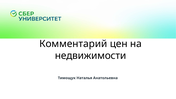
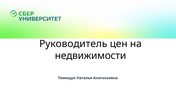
Комментарий: Комментарий -> Руководитель (73, 44)
